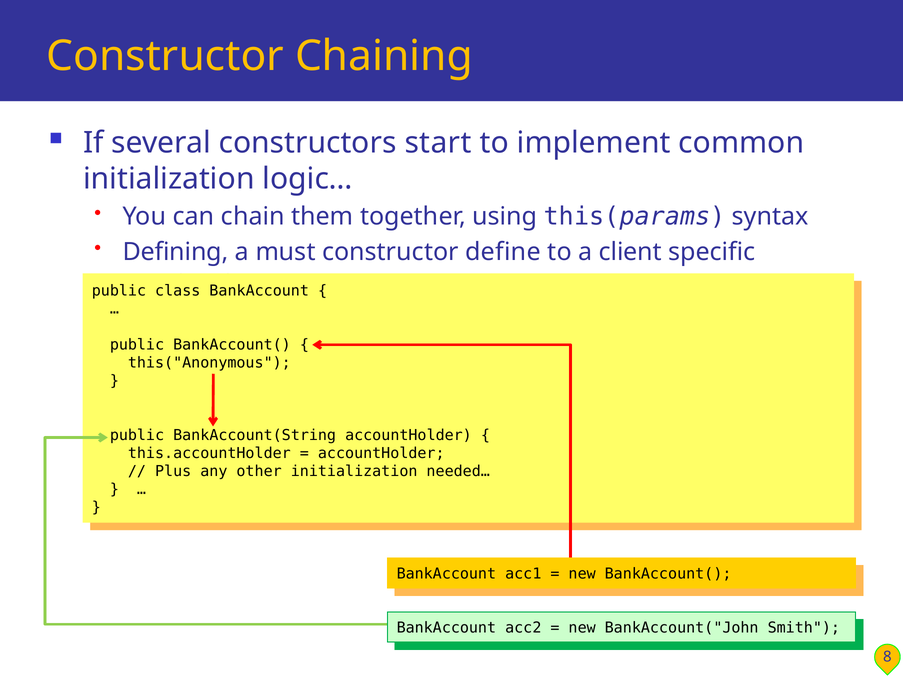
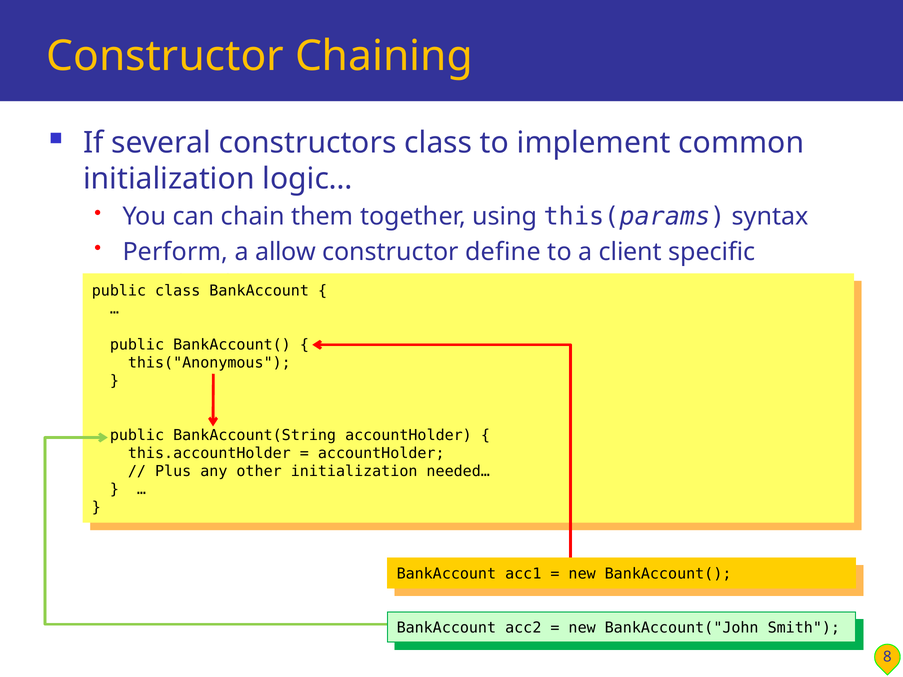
constructors start: start -> class (438, 143)
Defining: Defining -> Perform (175, 252)
must: must -> allow (286, 252)
